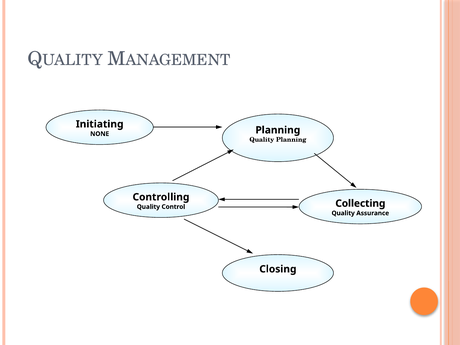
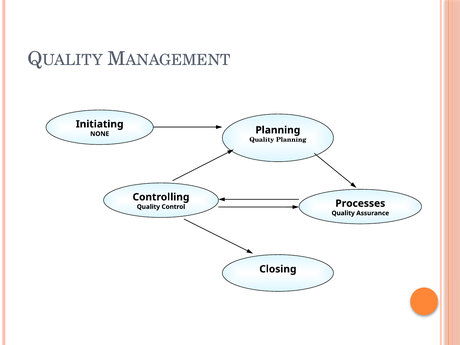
Collecting: Collecting -> Processes (360, 203)
